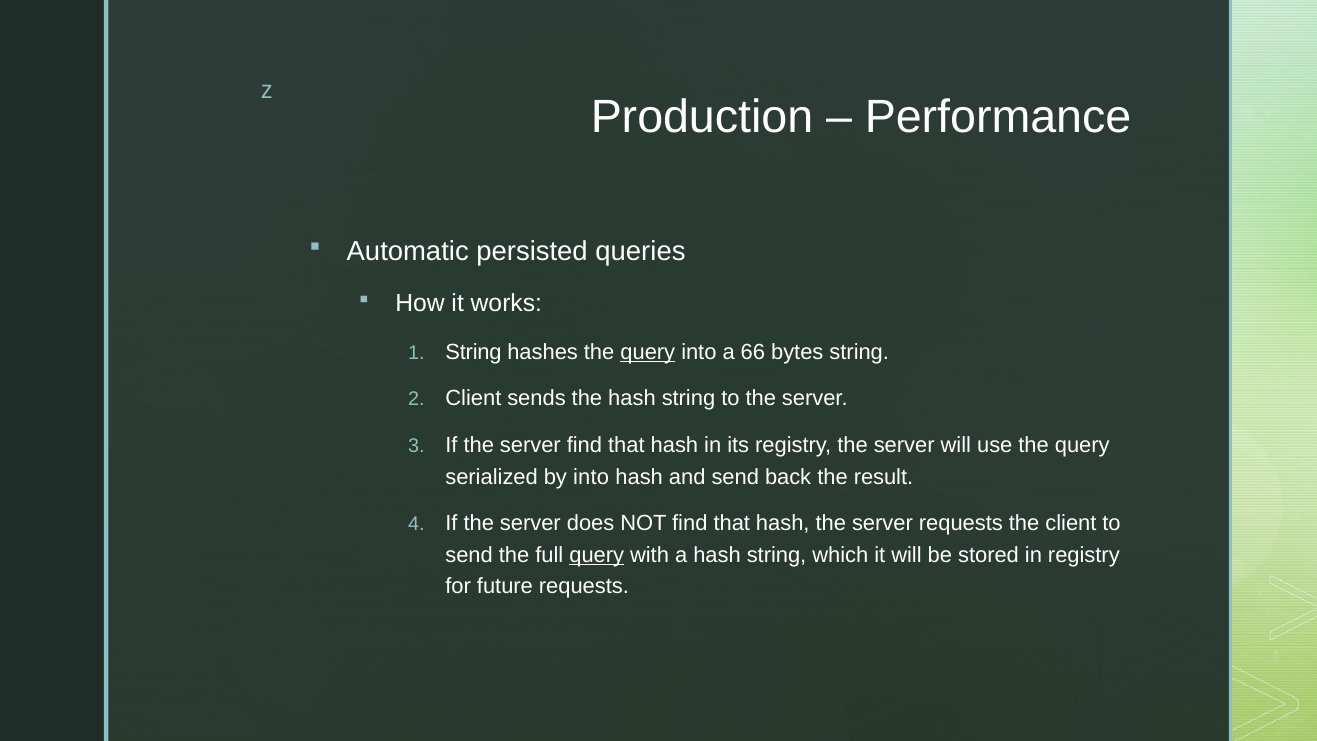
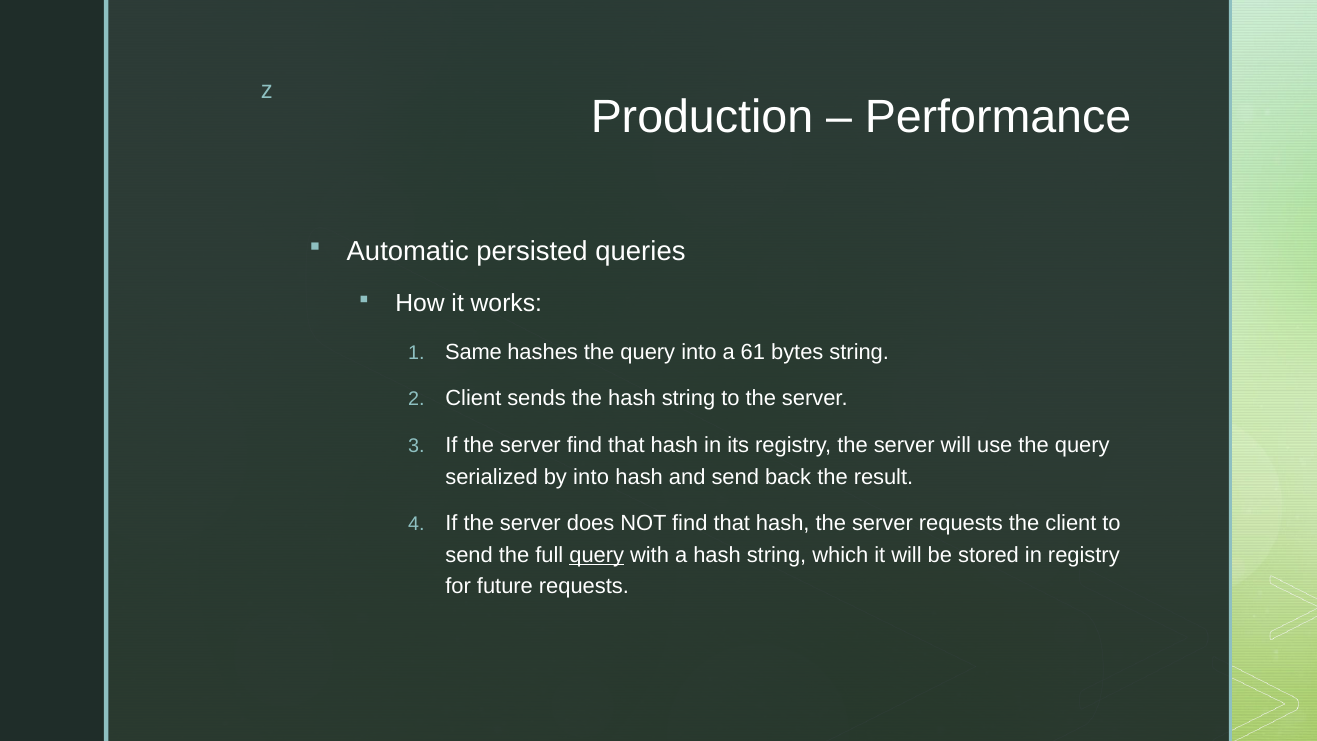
String: String -> Same (474, 352)
query underline: present -> none (648, 352)
66: 66 -> 61 (753, 352)
